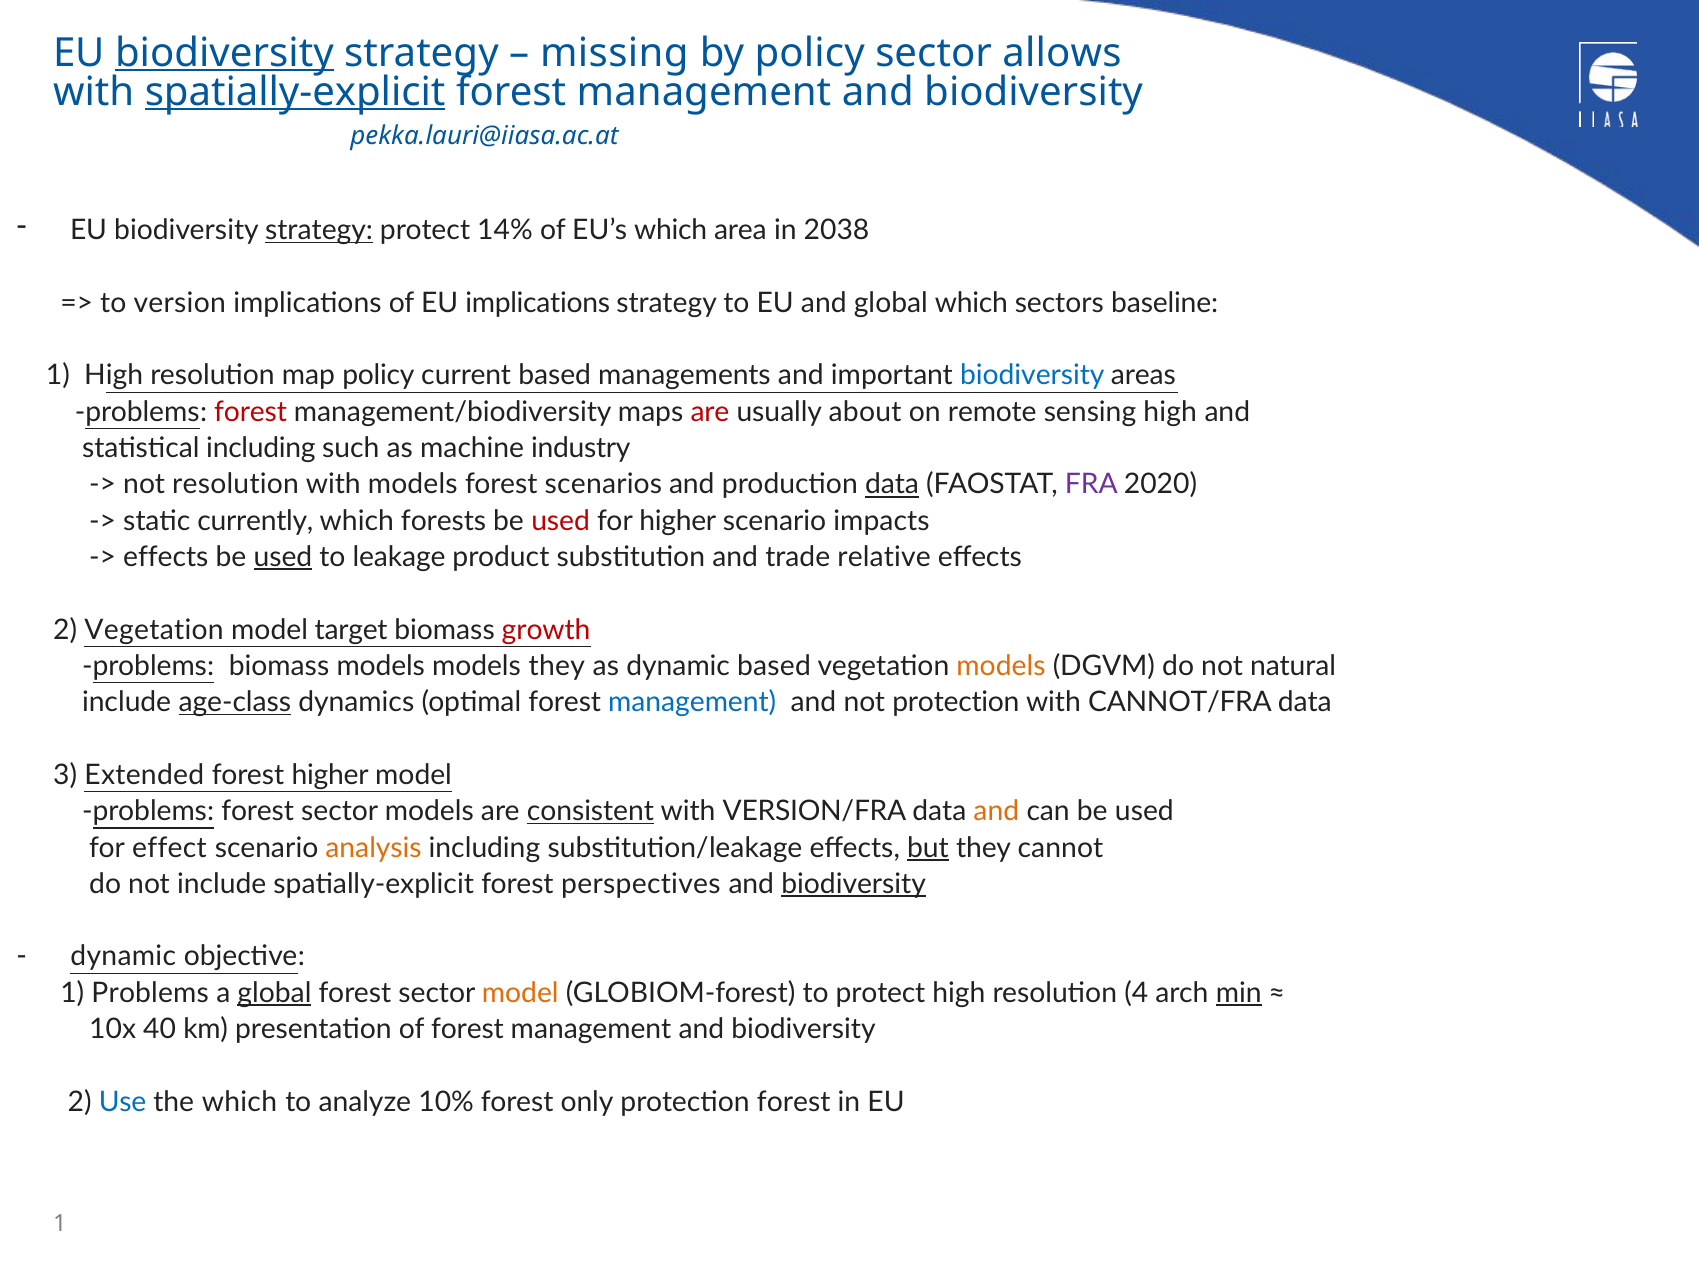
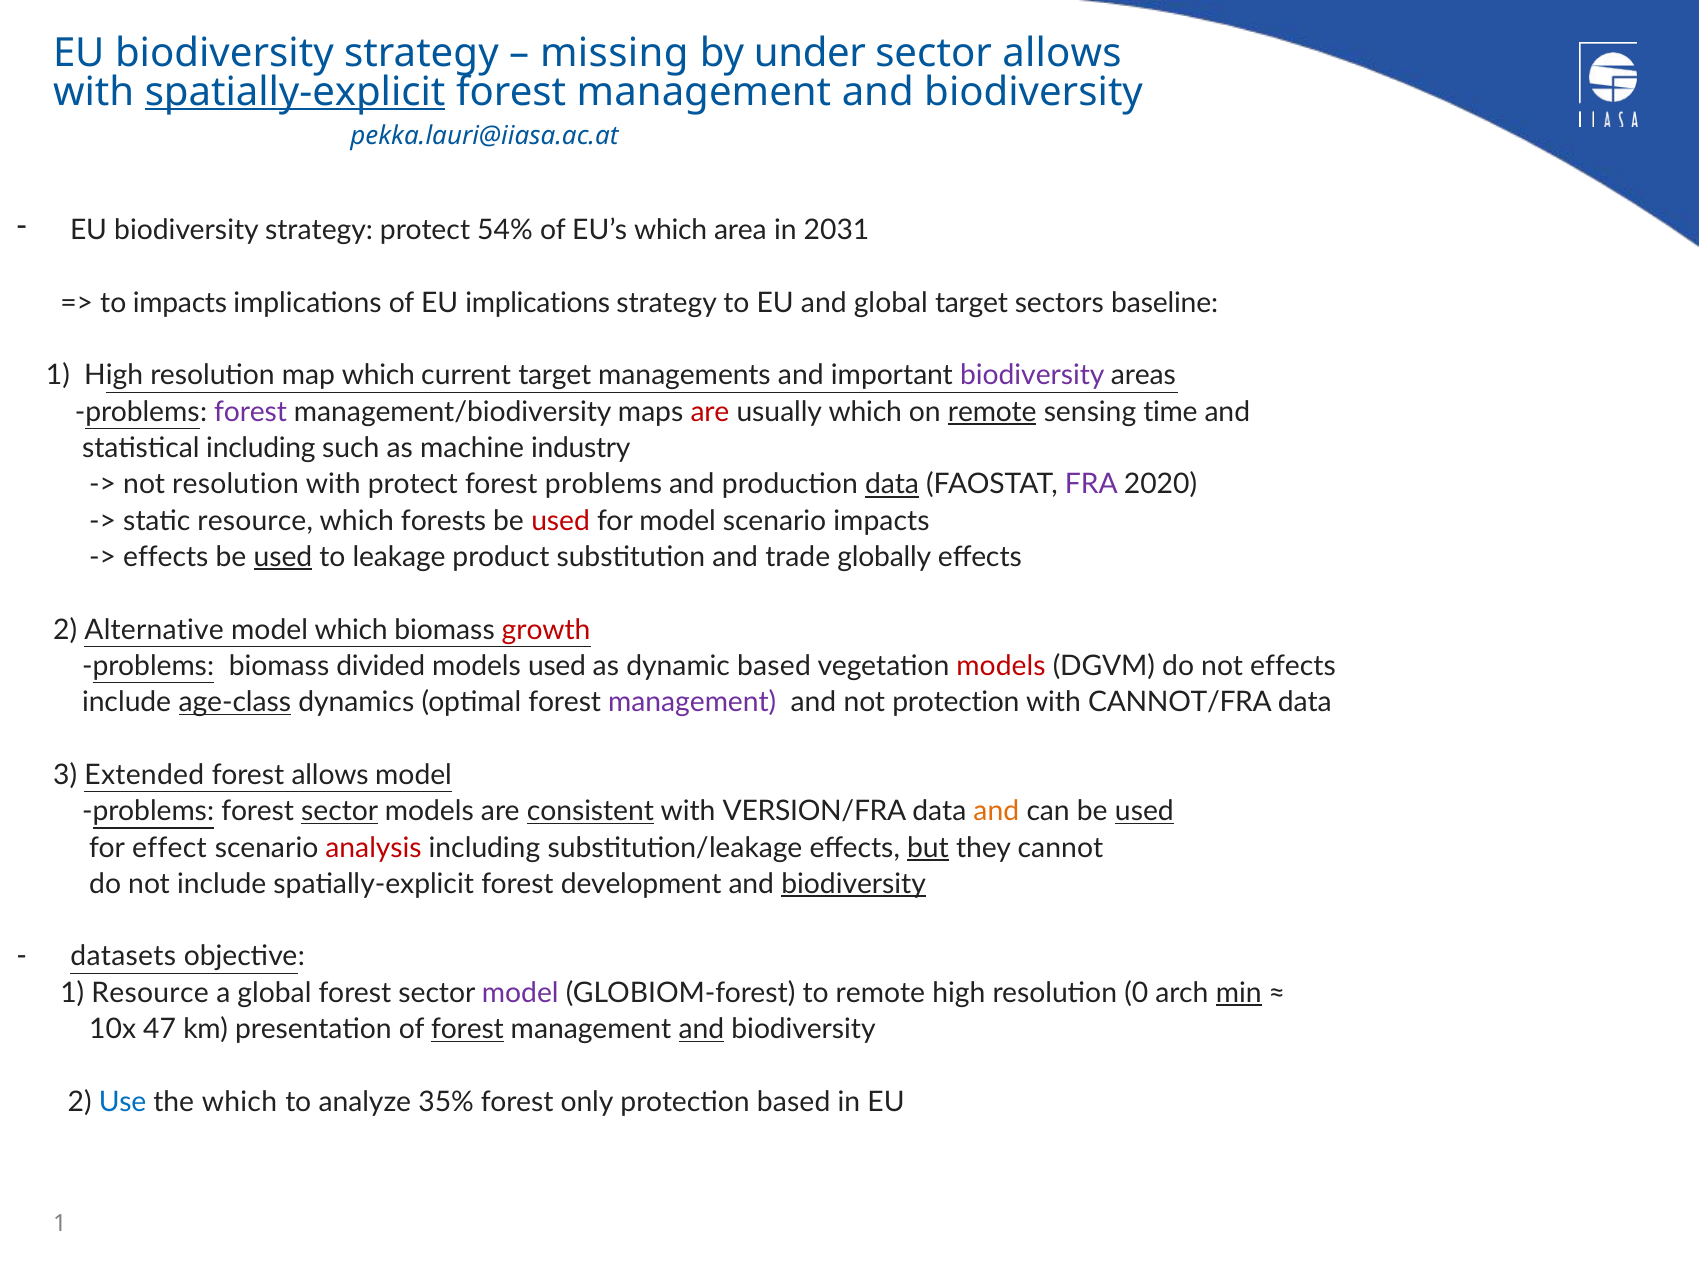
biodiversity underline: present -> none (224, 53)
by policy: policy -> under (810, 53)
strategy underline: present -> none (319, 230)
14%: 14% -> 54% (505, 230)
2038: 2038 -> 2031 (837, 230)
to version: version -> impacts (180, 303)
global which: which -> target (971, 303)
map policy: policy -> which (378, 376)
current based: based -> target (555, 376)
biodiversity colour: blue -> purple (1032, 376)
forest colour: red -> purple (251, 412)
usually about: about -> which (865, 412)
remote underline: none -> present (992, 412)
sensing high: high -> time (1170, 412)
with models: models -> protect (413, 485)
forest scenarios: scenarios -> problems (603, 485)
static currently: currently -> resource (255, 521)
for higher: higher -> model (678, 521)
relative: relative -> globally (884, 557)
2 Vegetation: Vegetation -> Alternative (154, 630)
model target: target -> which (351, 630)
biomass models: models -> divided (381, 666)
models they: they -> used (557, 666)
models colour: orange -> red (1001, 666)
not natural: natural -> effects (1293, 666)
management colour: blue -> purple (692, 703)
forest higher: higher -> allows (330, 775)
sector underline: none -> present (340, 812)
used underline: none -> present (1144, 812)
analysis colour: orange -> red (374, 848)
perspectives: perspectives -> development (641, 884)
dynamic: dynamic -> datasets (123, 957)
1 Problems: Problems -> Resource (150, 993)
global underline: present -> none (274, 993)
model colour: orange -> purple (520, 993)
to protect: protect -> remote (880, 993)
4: 4 -> 0 (1136, 993)
40: 40 -> 47 (160, 1029)
forest underline: none -> present (467, 1029)
and underline: none -> present (701, 1029)
10%: 10% -> 35% (446, 1102)
protection forest: forest -> based (794, 1102)
